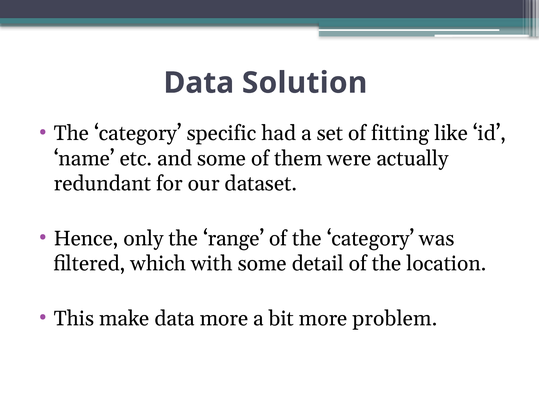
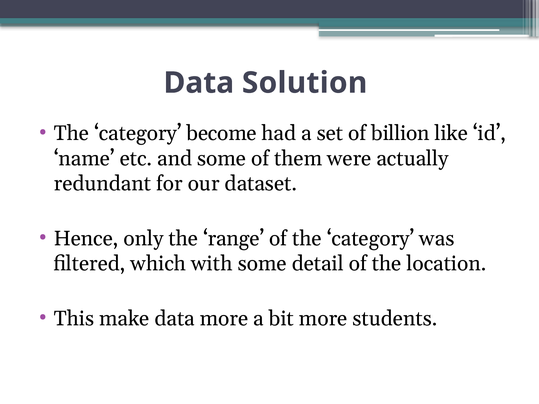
specific: specific -> become (222, 133)
fitting: fitting -> billion (400, 133)
problem: problem -> students (395, 319)
